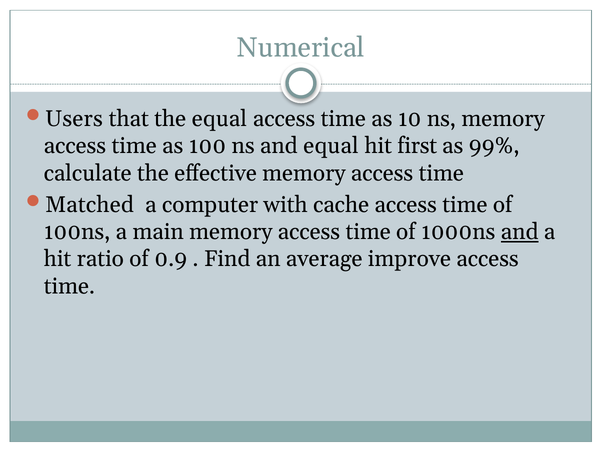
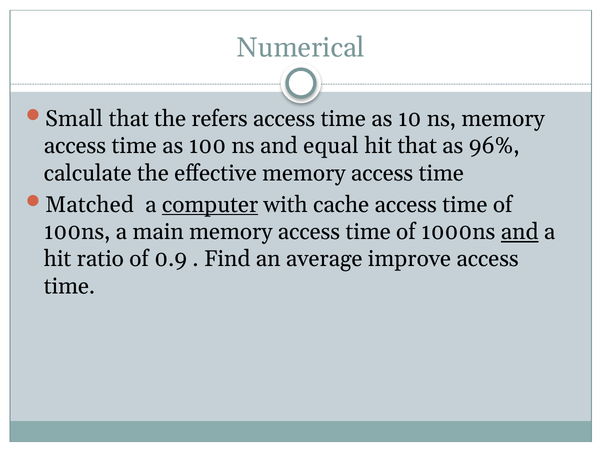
Users: Users -> Small (74, 119)
the equal: equal -> refers (220, 119)
hit first: first -> that (417, 146)
99%: 99% -> 96% (494, 146)
computer underline: none -> present (210, 205)
